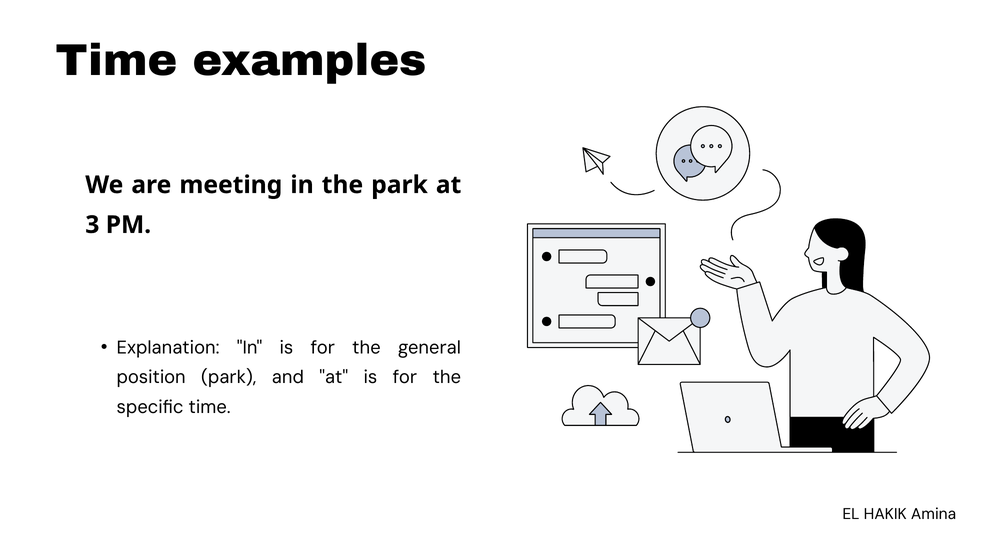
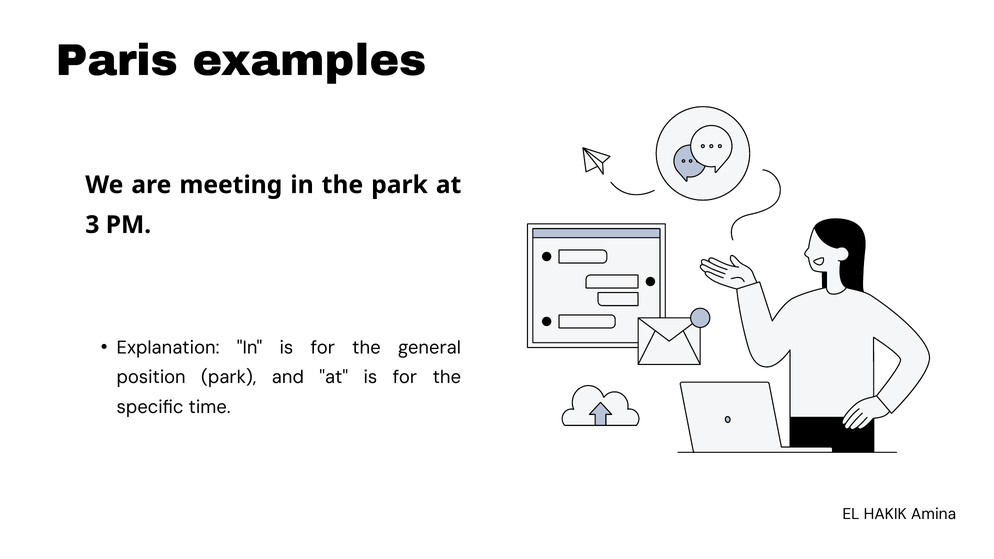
Time: Time -> Paris (117, 61)
